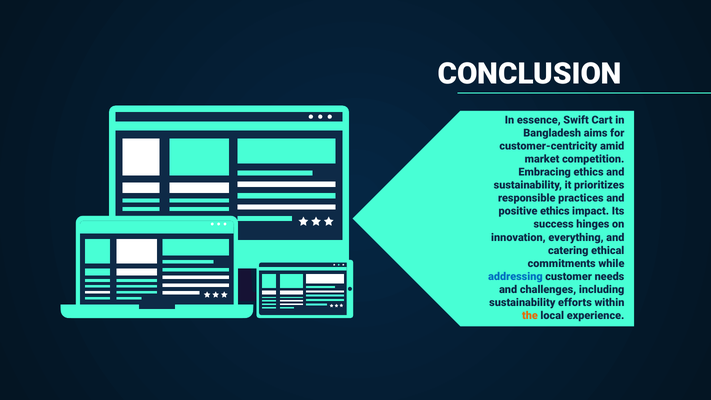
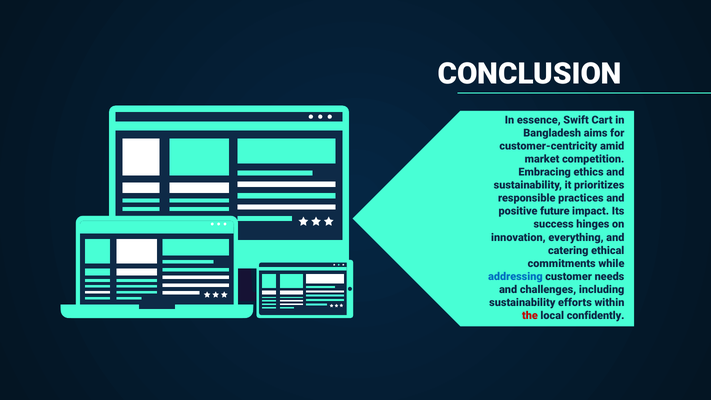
positive ethics: ethics -> future (555, 211)
the colour: orange -> red (530, 316)
experience: experience -> confidently (596, 316)
